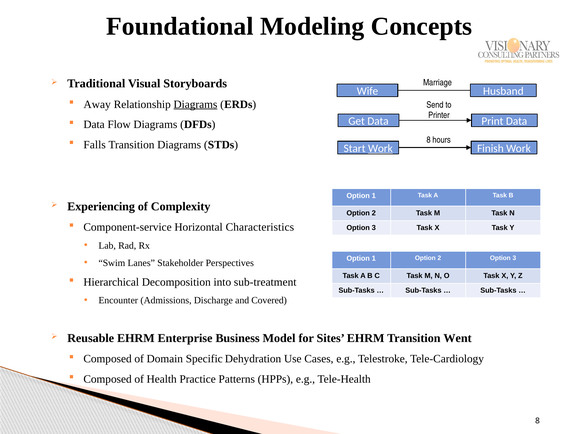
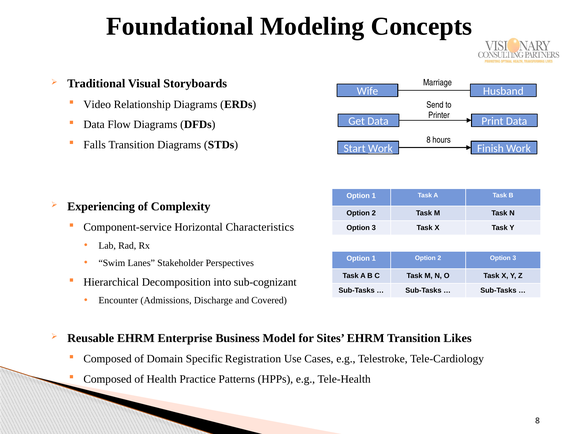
Away: Away -> Video (97, 104)
Diagrams underline: present -> none (195, 104)
sub-treatment: sub-treatment -> sub-cognizant (265, 282)
Went: Went -> Likes (458, 338)
Dehydration: Dehydration -> Registration (253, 359)
